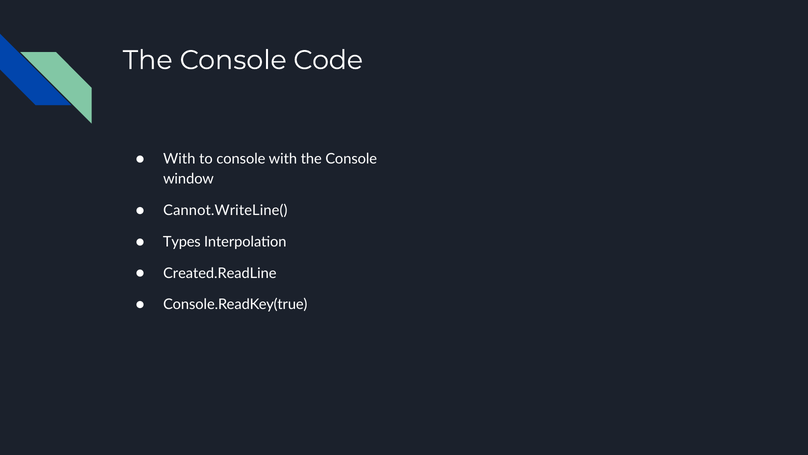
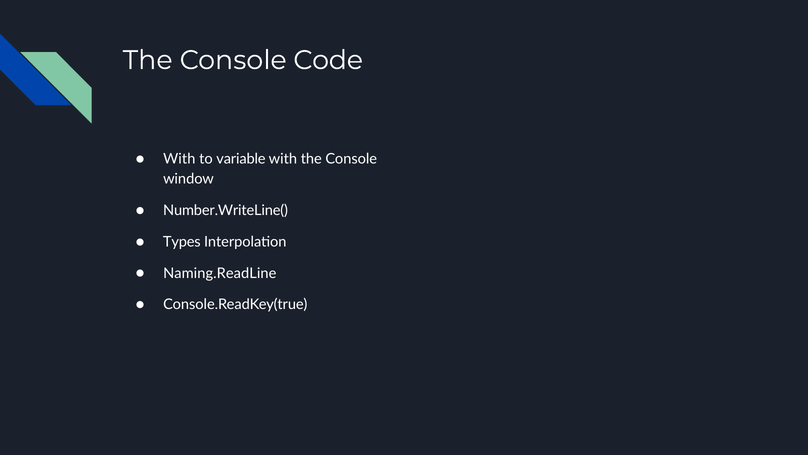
to console: console -> variable (241, 159)
Cannot.WriteLine(: Cannot.WriteLine( -> Number.WriteLine( (226, 210)
Created.ReadLine: Created.ReadLine -> Naming.ReadLine (220, 273)
